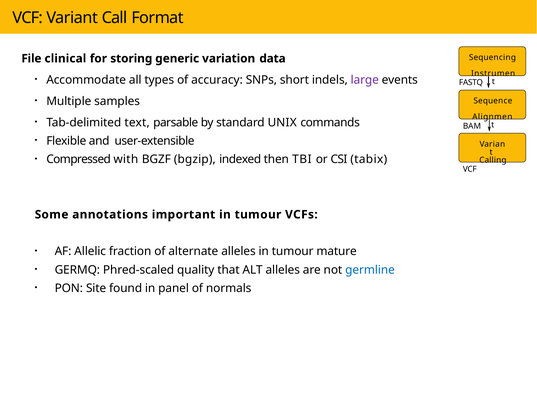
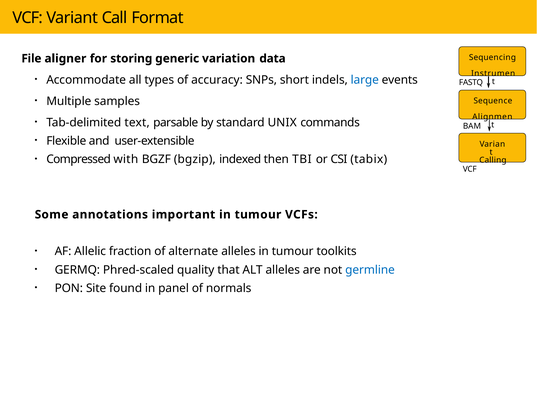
clinical: clinical -> aligner (65, 59)
large colour: purple -> blue (365, 80)
mature: mature -> toolkits (337, 251)
